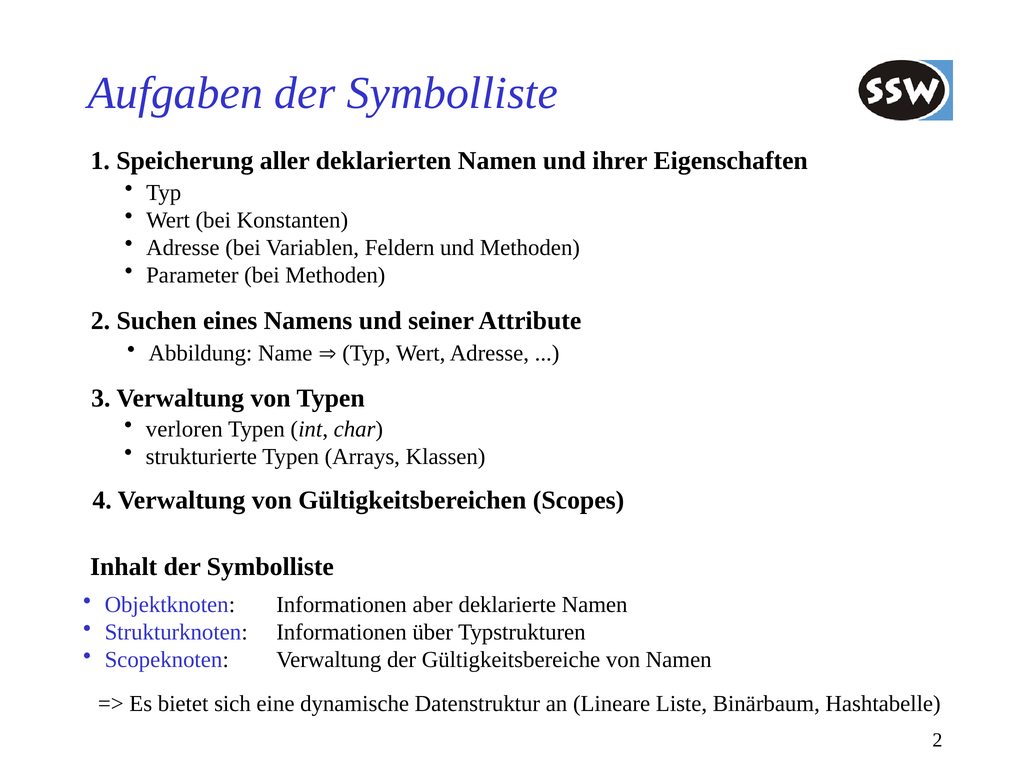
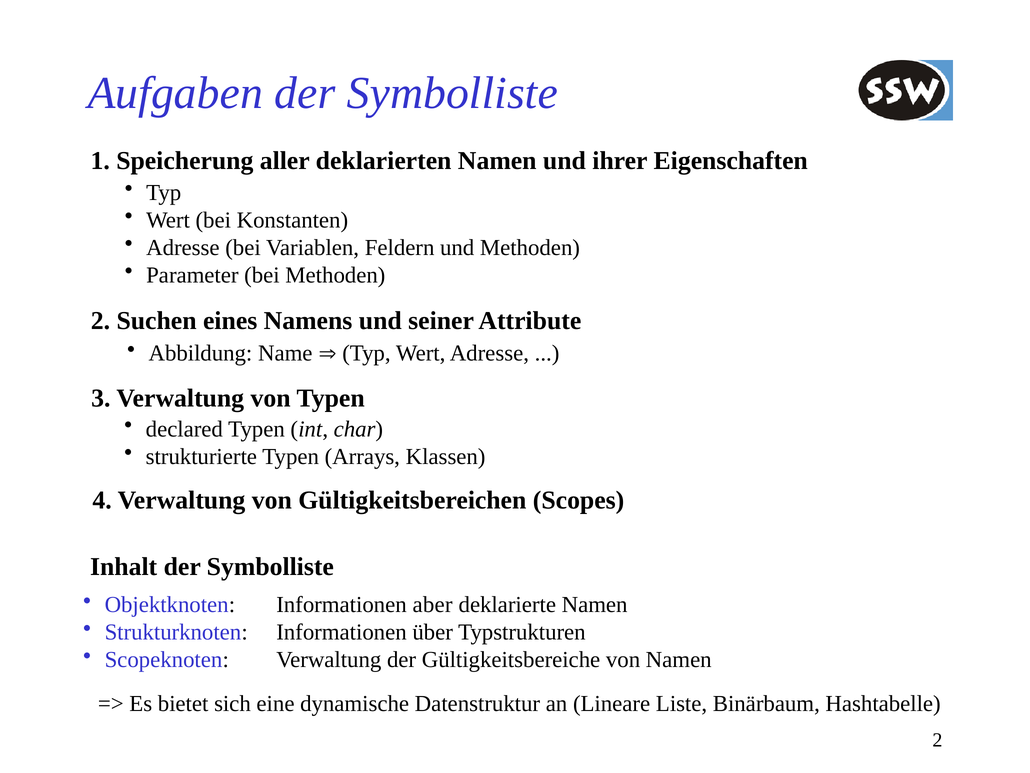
verloren: verloren -> declared (184, 429)
